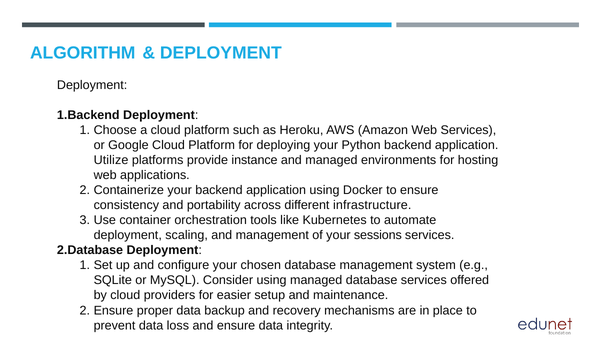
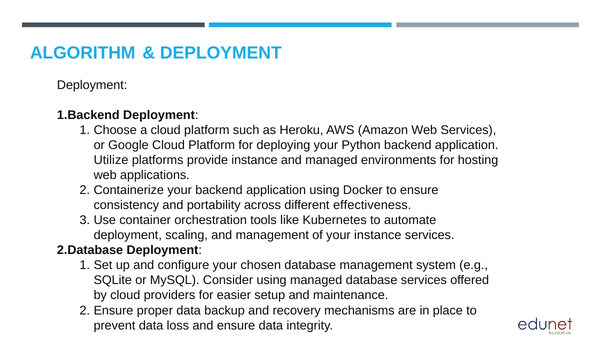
infrastructure: infrastructure -> effectiveness (372, 205)
your sessions: sessions -> instance (378, 235)
